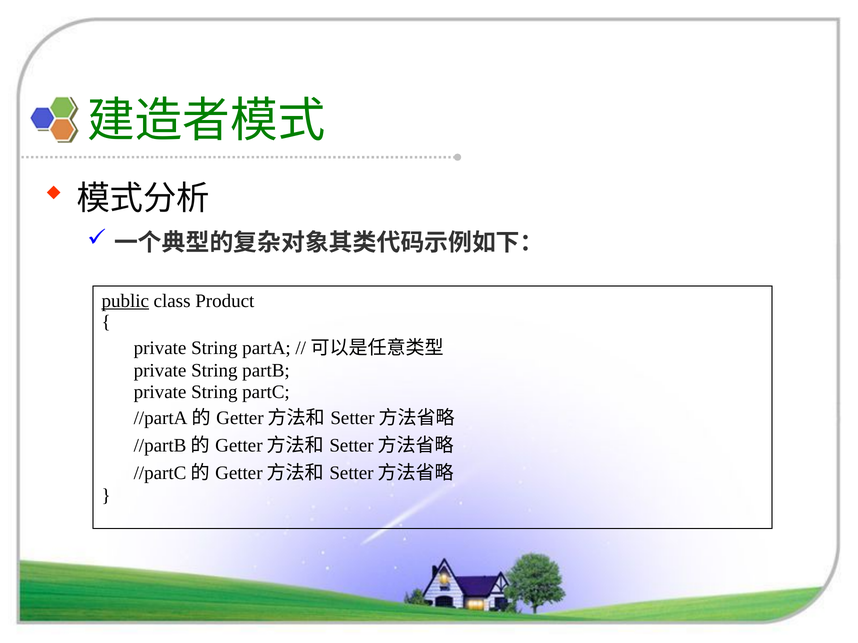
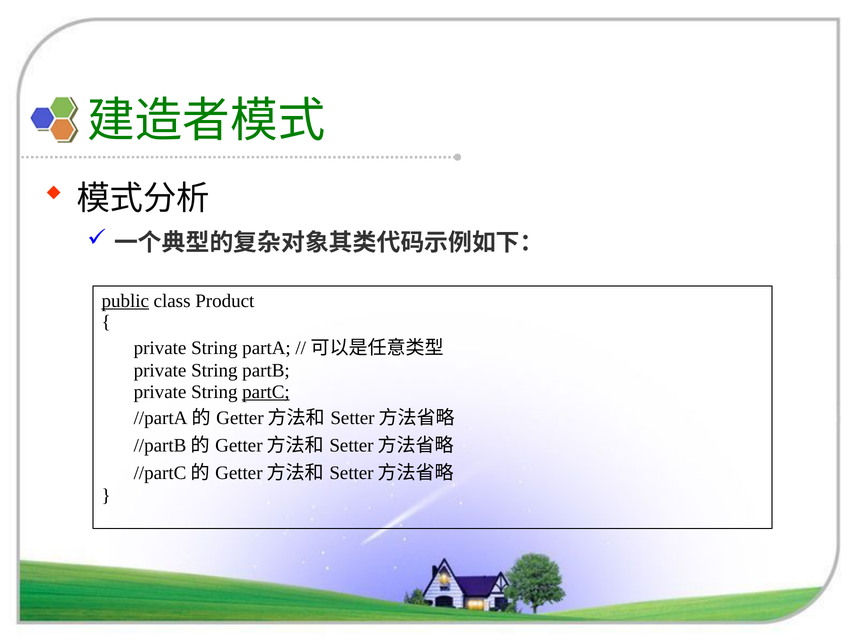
partC underline: none -> present (266, 392)
